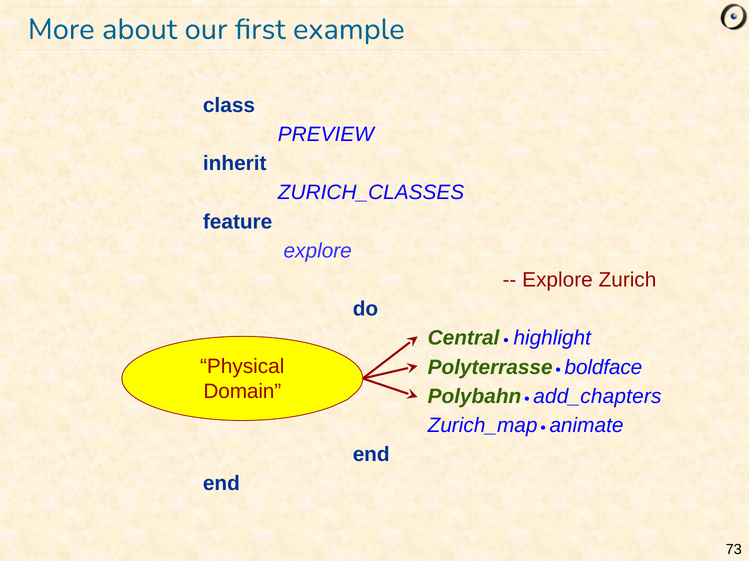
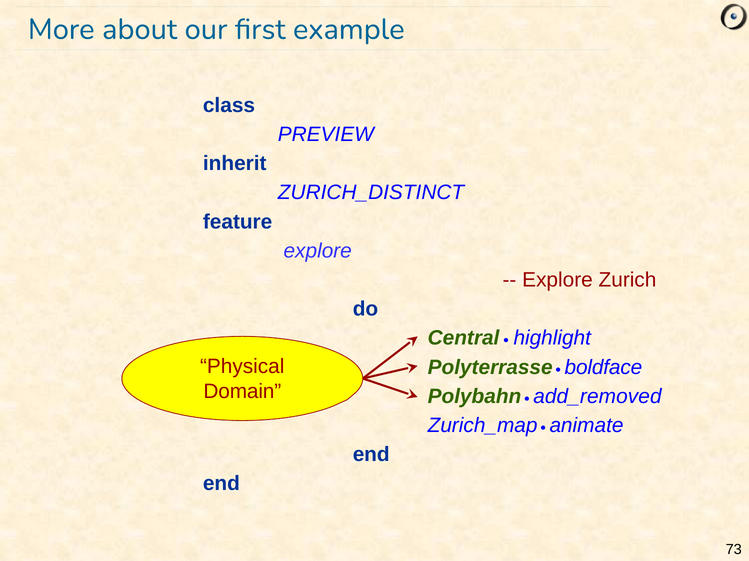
ZURICH_CLASSES: ZURICH_CLASSES -> ZURICH_DISTINCT (371, 193)
add_chapters: add_chapters -> add_removed (597, 397)
